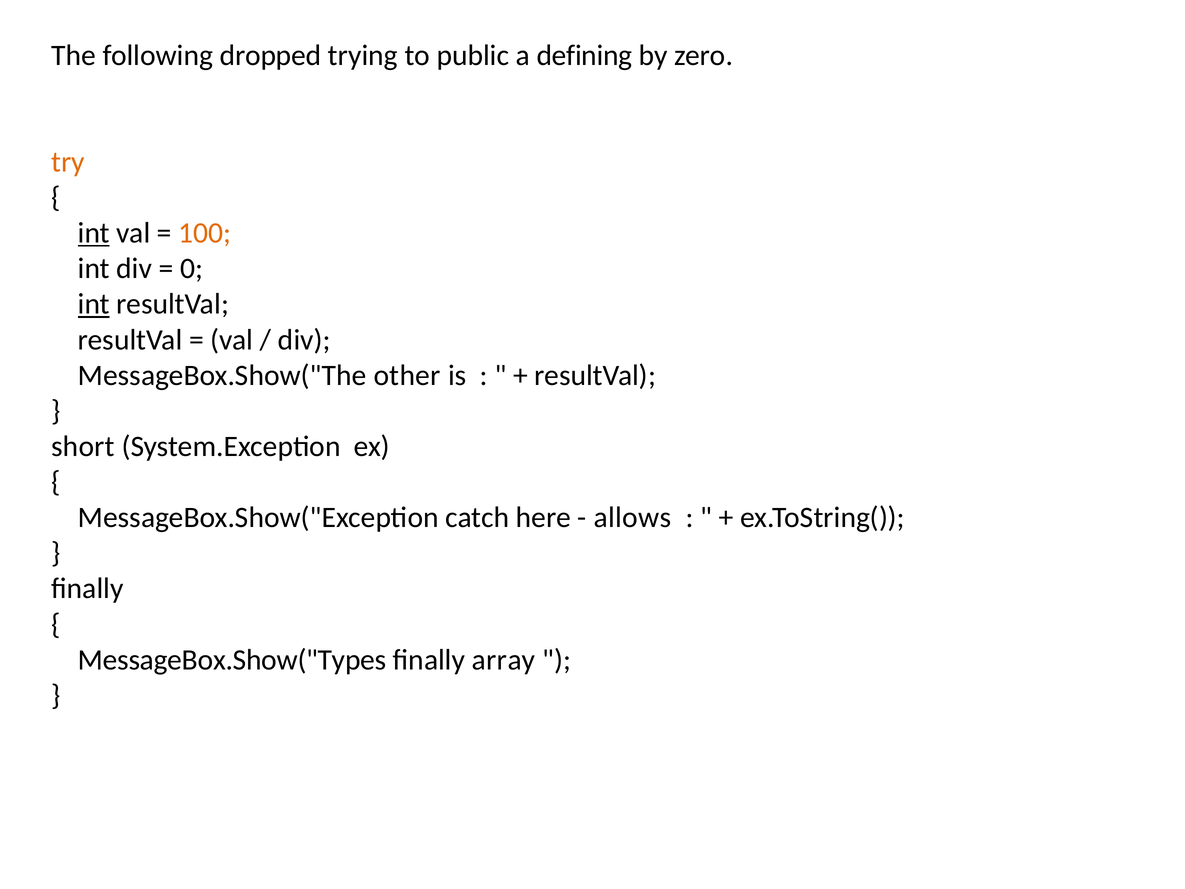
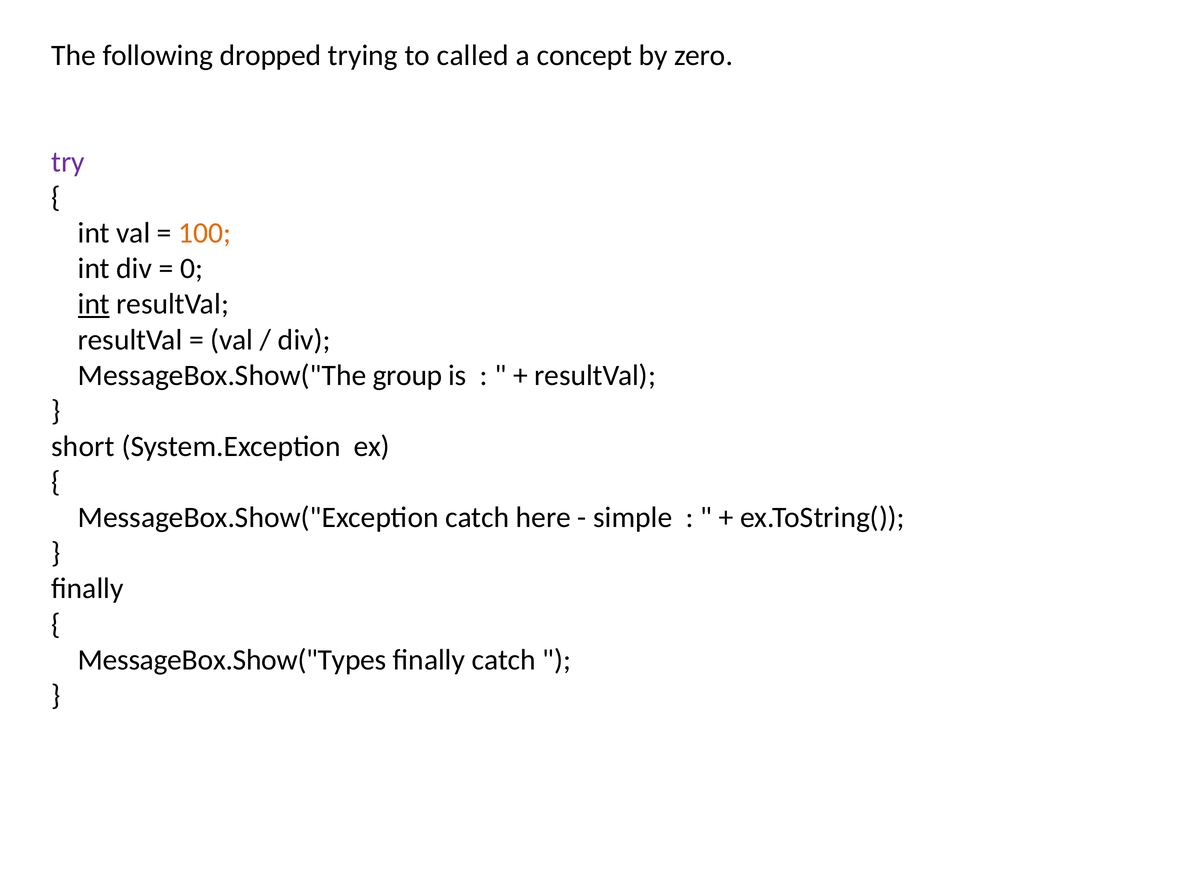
public: public -> called (473, 55)
defining: defining -> concept (584, 55)
try colour: orange -> purple (68, 162)
int underline: present -> none (94, 233)
other: other -> group (407, 375)
allows: allows -> simple (633, 517)
finally array: array -> catch (504, 660)
